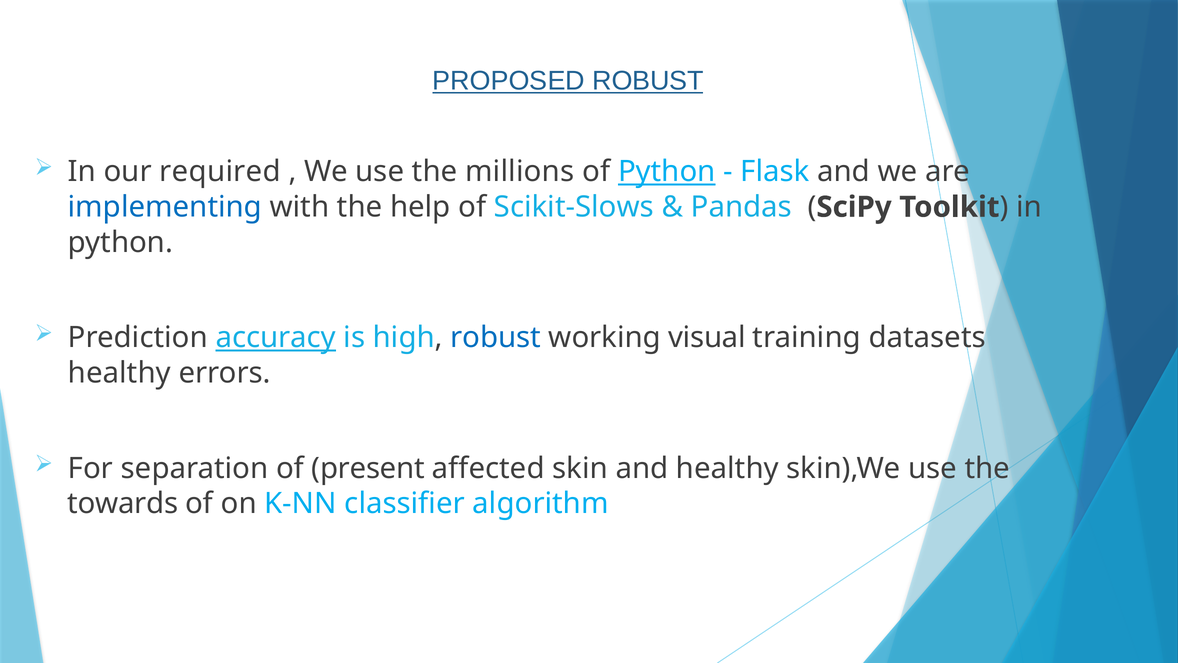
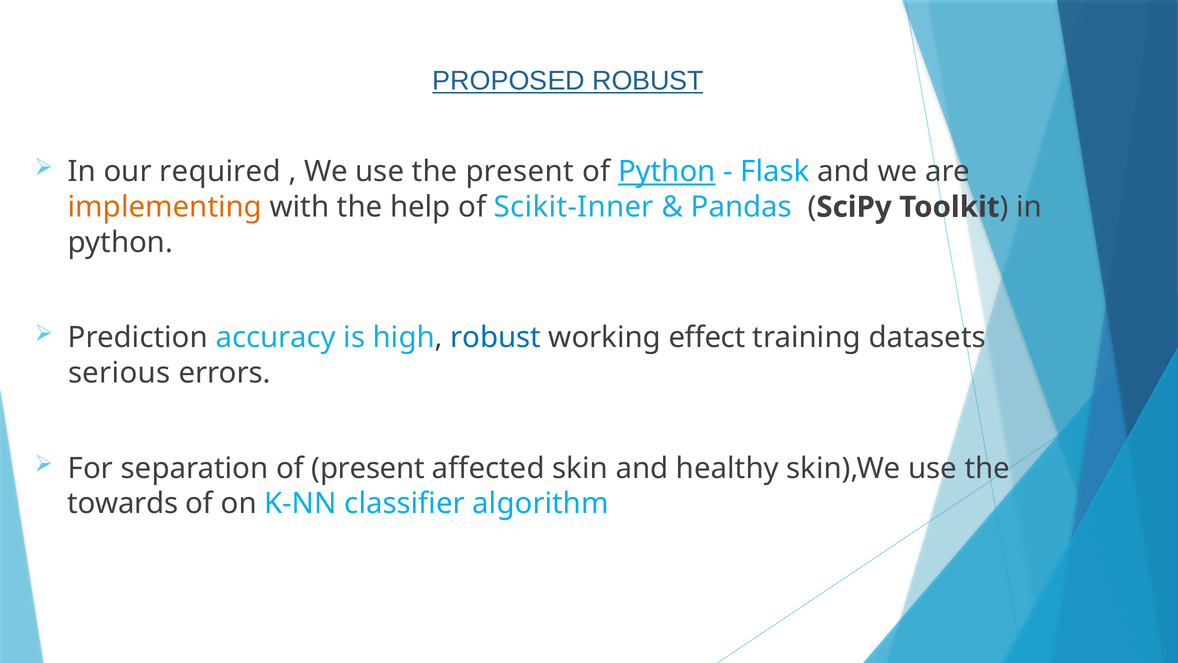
the millions: millions -> present (520, 172)
implementing colour: blue -> orange (165, 207)
Scikit-Slows: Scikit-Slows -> Scikit-Inner (574, 207)
accuracy underline: present -> none (276, 338)
visual: visual -> effect (707, 338)
healthy: healthy -> serious (119, 373)
